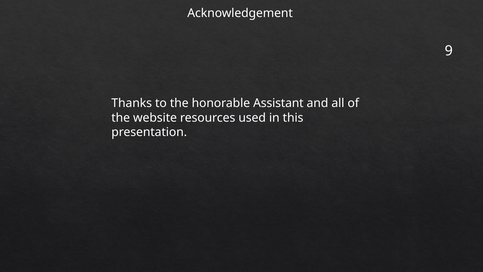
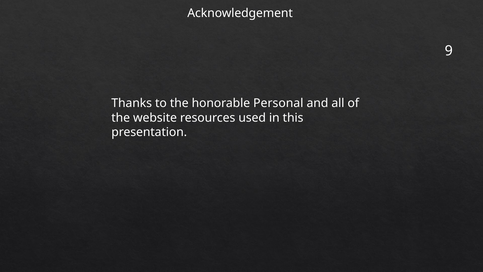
Assistant: Assistant -> Personal (278, 103)
